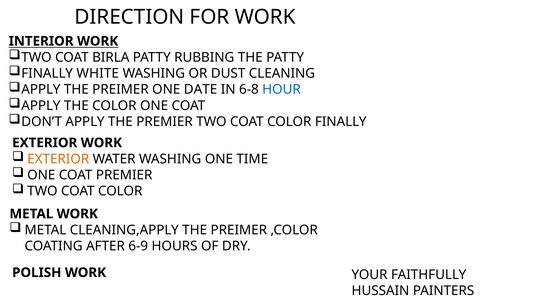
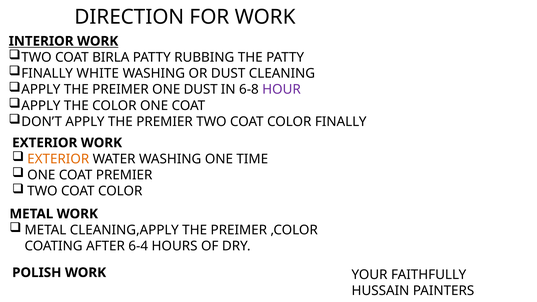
ONE DATE: DATE -> DUST (201, 89)
HOUR colour: blue -> purple (282, 89)
6-9: 6-9 -> 6-4 (138, 246)
